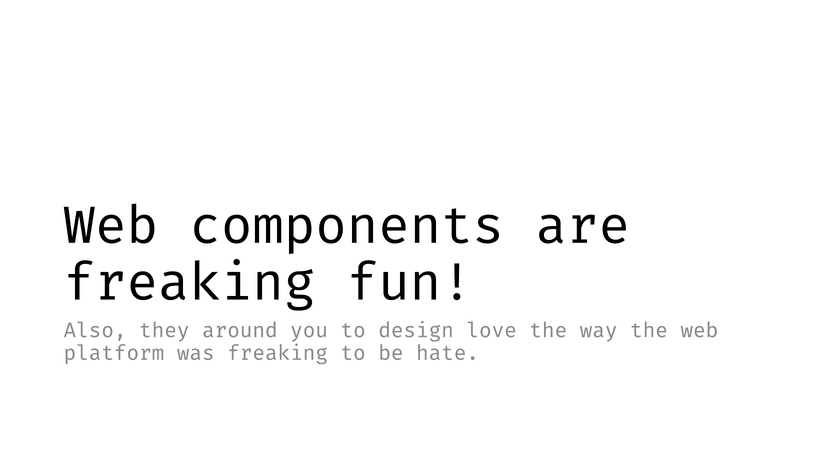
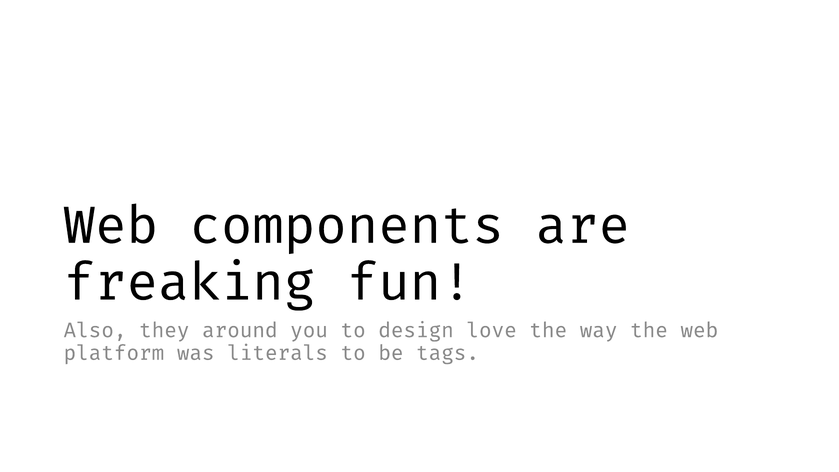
was freaking: freaking -> literals (278, 353)
hate: hate -> tags (448, 353)
